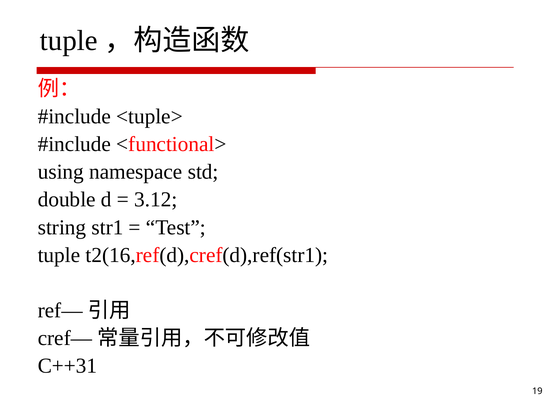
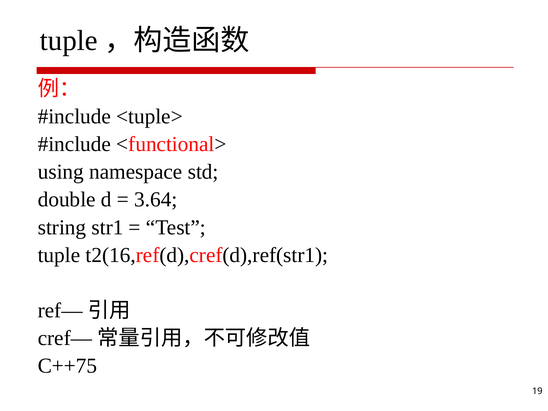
3.12: 3.12 -> 3.64 (156, 200)
C++31: C++31 -> C++75 (68, 366)
